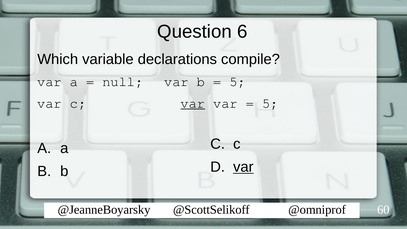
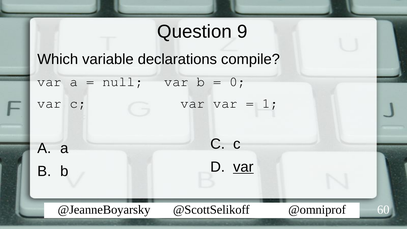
6: 6 -> 9 (242, 32)
5: 5 -> 0 (238, 82)
var underline: present -> none (193, 103)
5: 5 -> 1 (270, 103)
